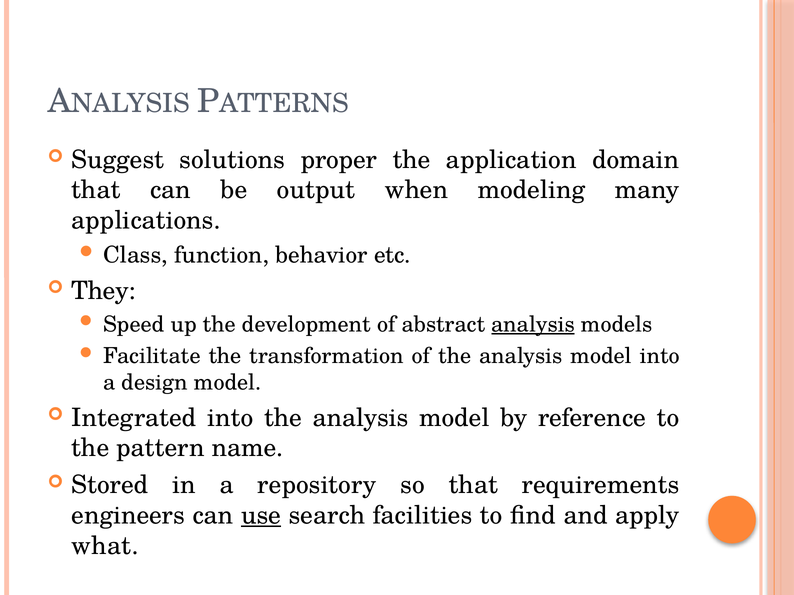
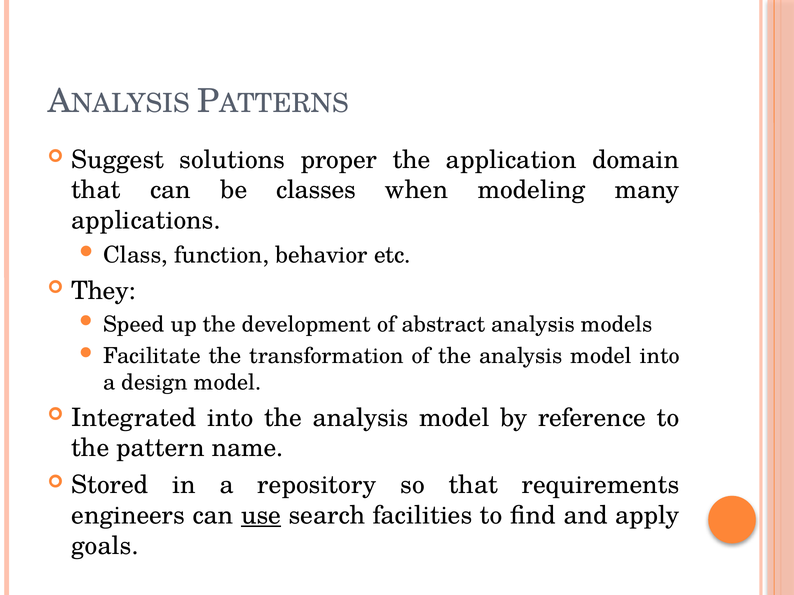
output: output -> classes (316, 190)
analysis underline: present -> none (533, 325)
what: what -> goals (105, 546)
